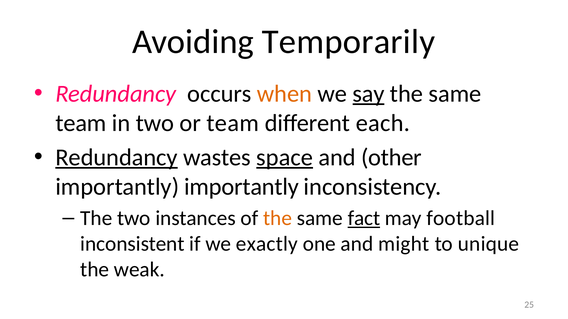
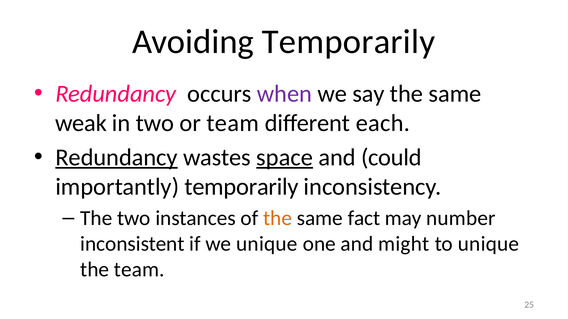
when colour: orange -> purple (284, 94)
say underline: present -> none (369, 94)
team: team -> weak (81, 123)
other: other -> could (391, 158)
importantly importantly: importantly -> temporarily (242, 187)
fact underline: present -> none (364, 219)
football: football -> number (461, 219)
we exactly: exactly -> unique (267, 244)
the weak: weak -> team (139, 270)
